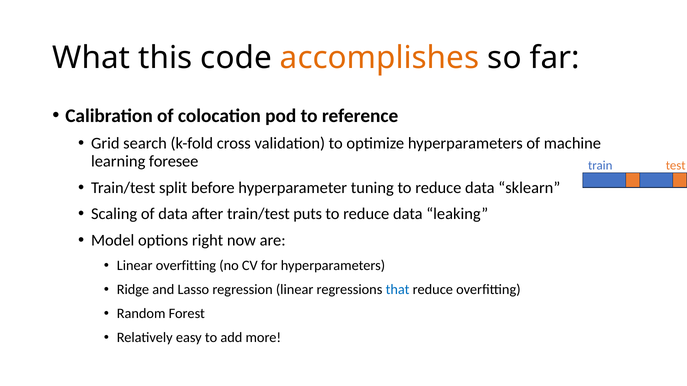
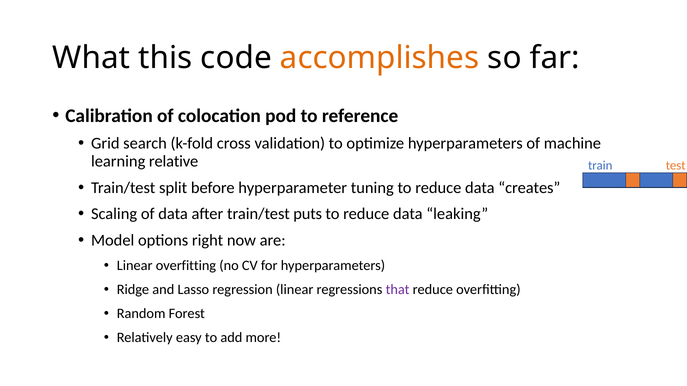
foresee: foresee -> relative (174, 161)
sklearn: sklearn -> creates (529, 188)
that colour: blue -> purple (398, 290)
